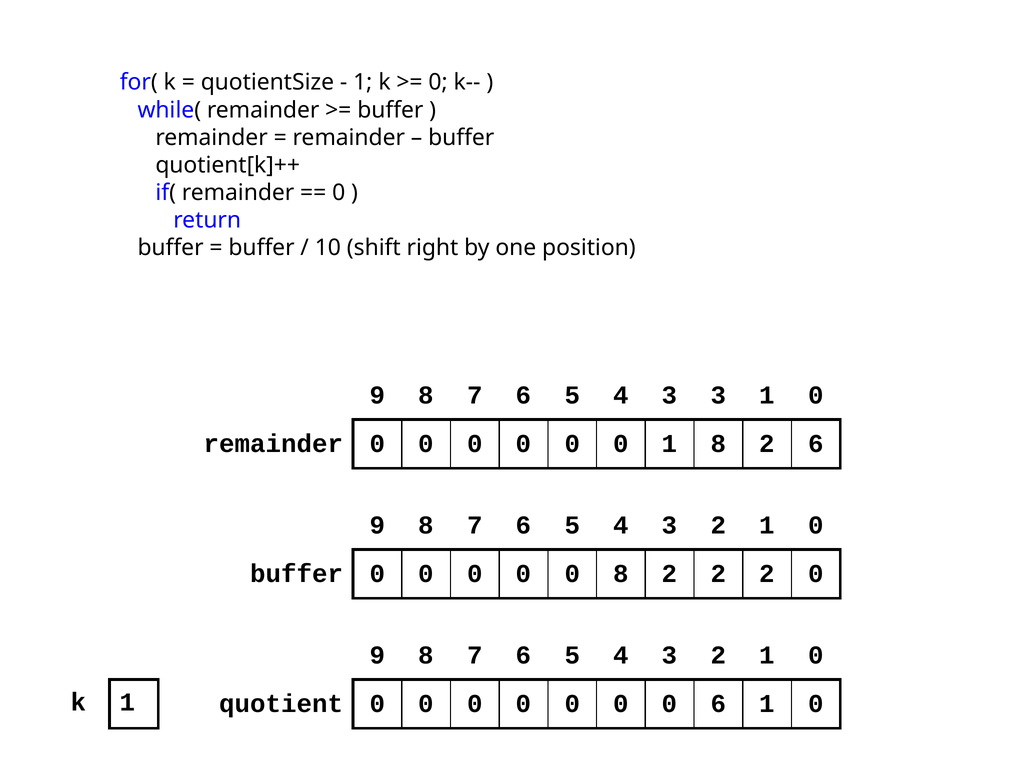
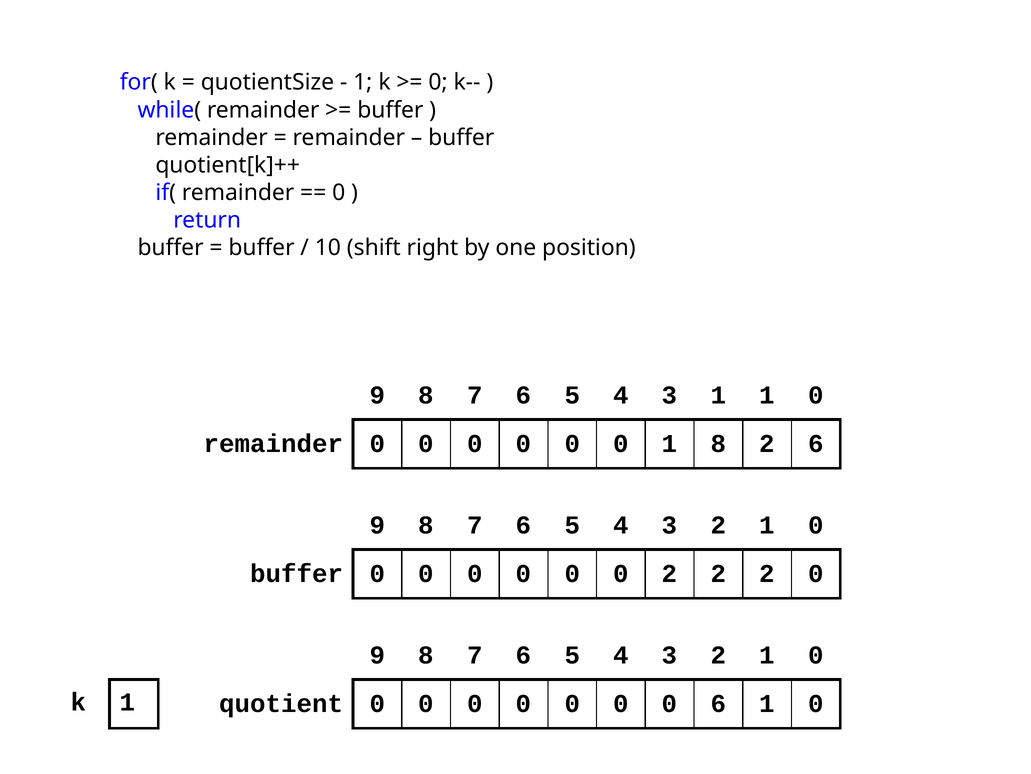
3 3: 3 -> 1 (718, 395)
8: 8 -> 0 (621, 573)
